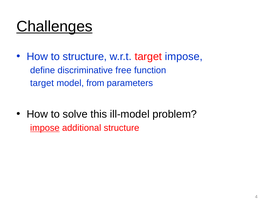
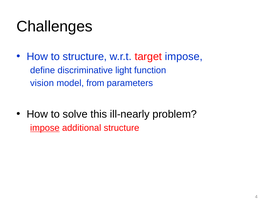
Challenges underline: present -> none (54, 26)
free: free -> light (124, 70)
target: target -> vision (42, 83)
ill-model: ill-model -> ill-nearly (130, 114)
